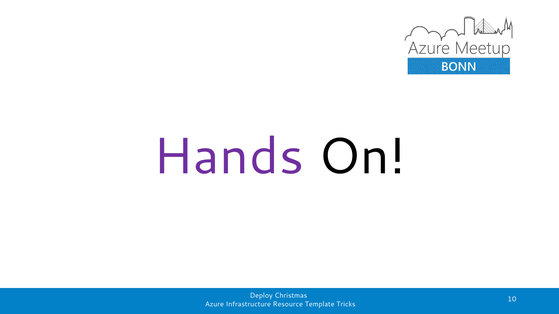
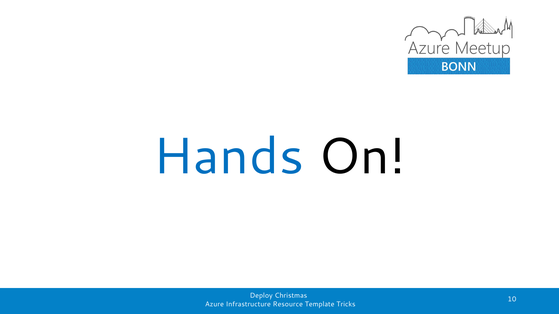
Hands colour: purple -> blue (229, 157)
